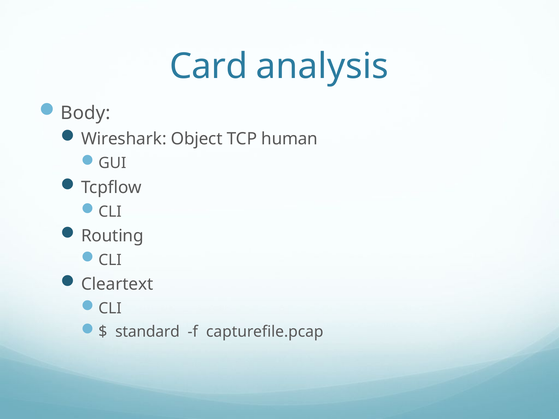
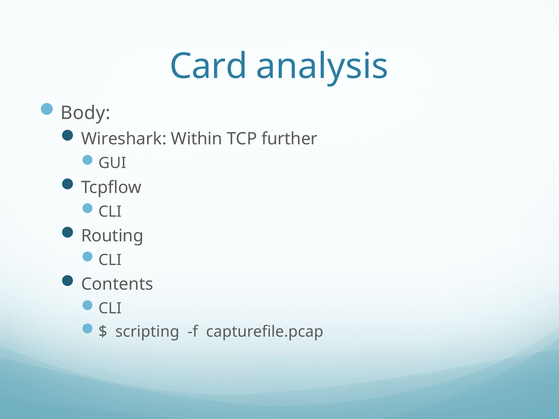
Object: Object -> Within (197, 139)
human: human -> further (290, 139)
Cleartext: Cleartext -> Contents (117, 284)
standard: standard -> scripting (147, 332)
